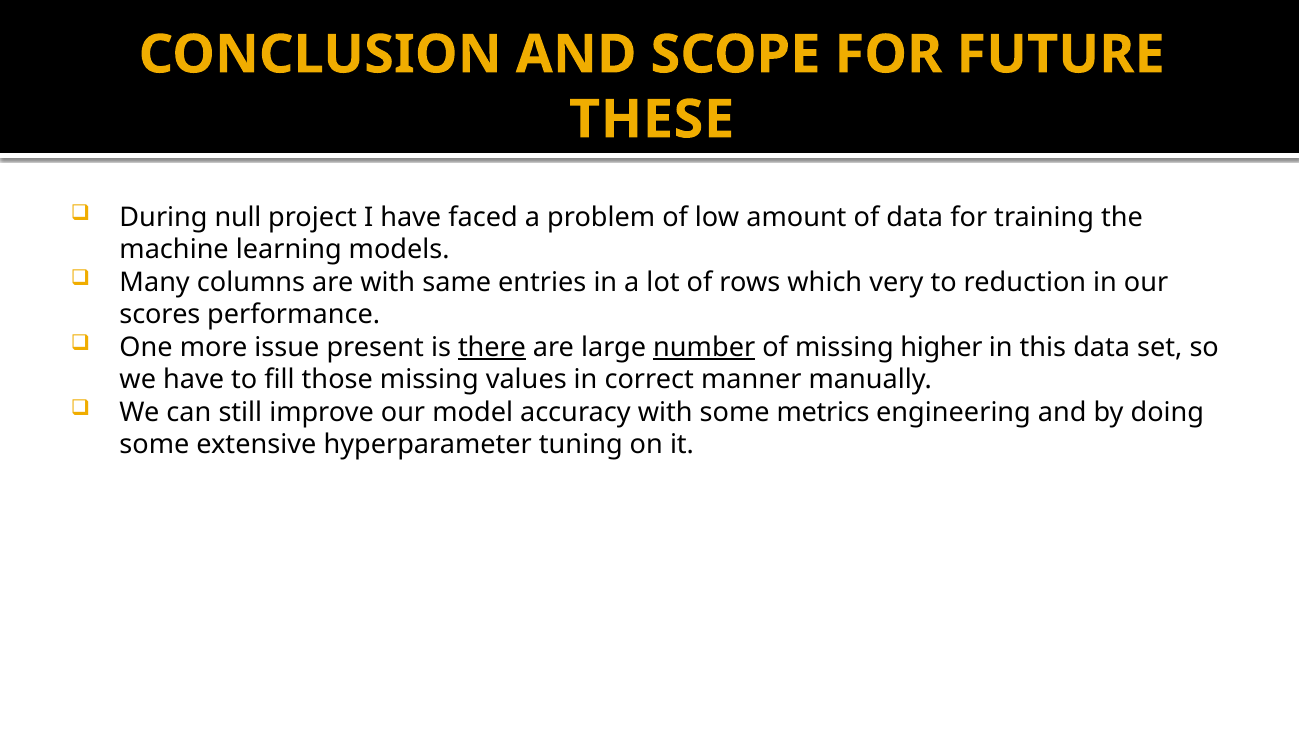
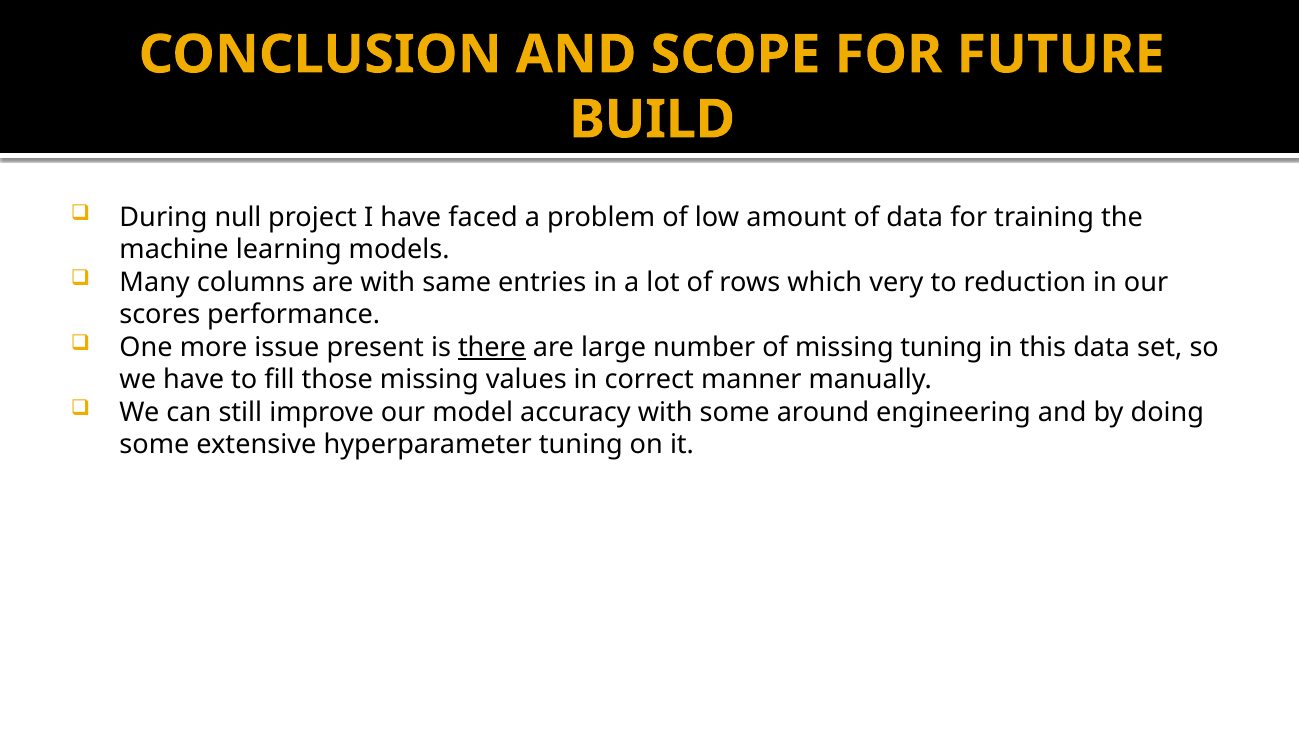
THESE: THESE -> BUILD (652, 120)
number underline: present -> none (704, 347)
missing higher: higher -> tuning (942, 347)
metrics: metrics -> around (823, 412)
